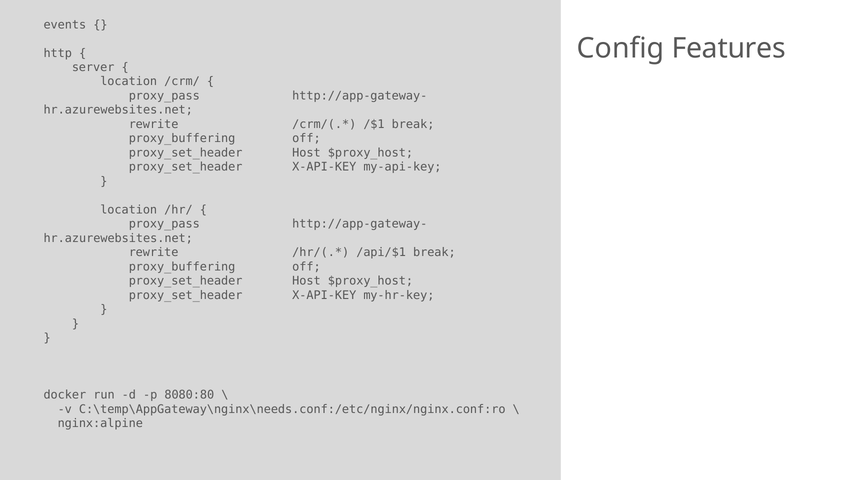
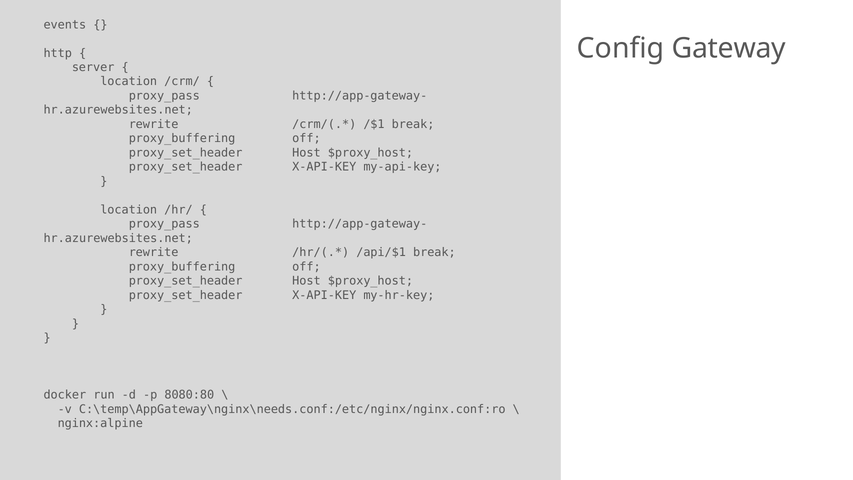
Features: Features -> Gateway (729, 48)
